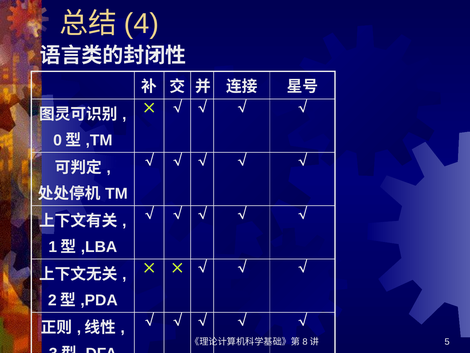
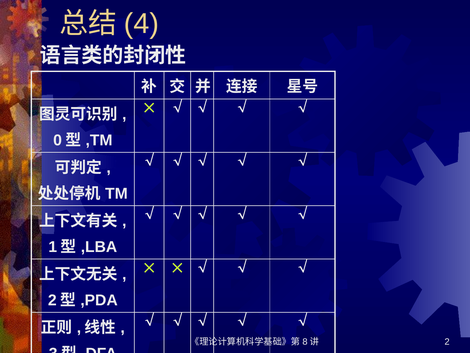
5: 5 -> 2 (447, 341)
